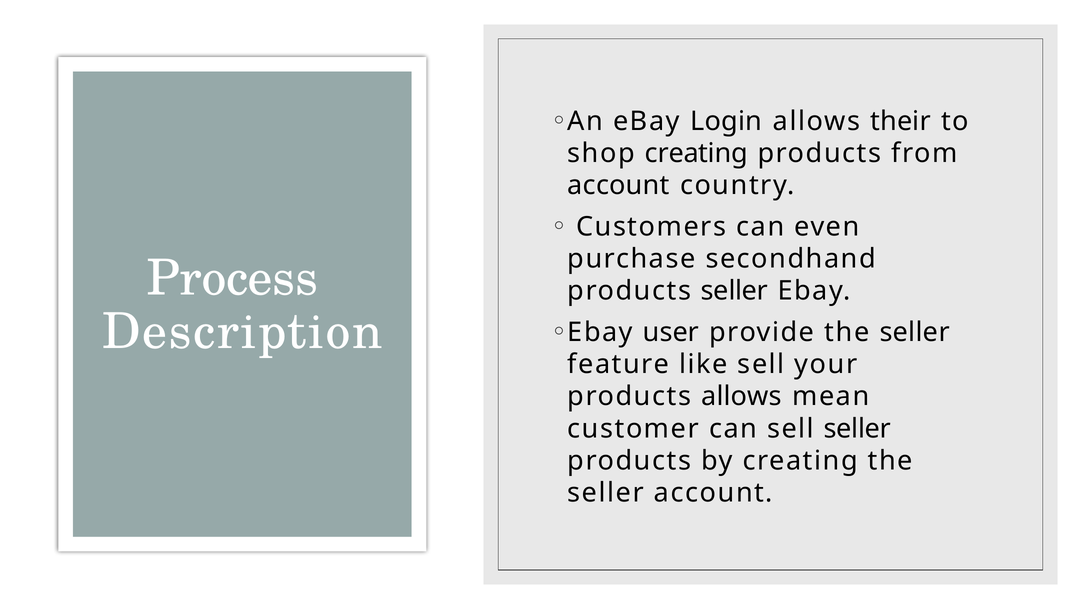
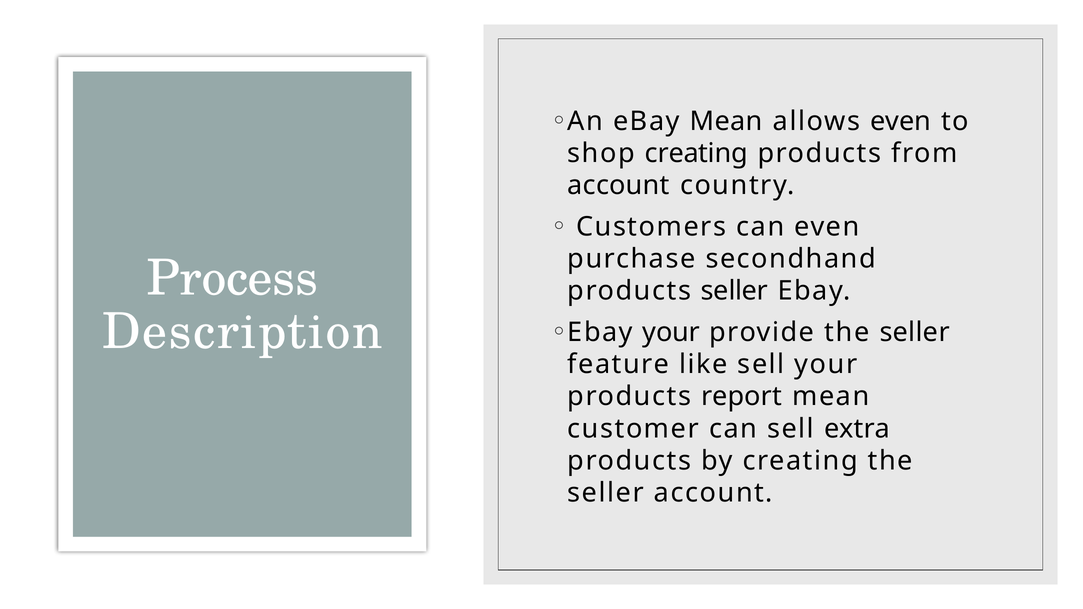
eBay Login: Login -> Mean (726, 121)
allows their: their -> even (901, 121)
Ebay user: user -> your (671, 332)
products allows: allows -> report (742, 397)
sell seller: seller -> extra (857, 429)
